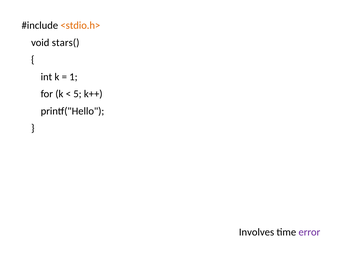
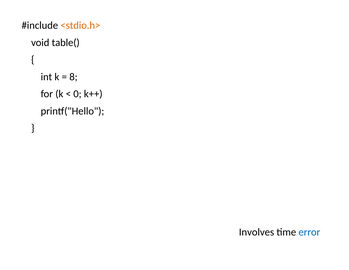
stars(: stars( -> table( (66, 43)
1: 1 -> 8 (73, 77)
5: 5 -> 0 (77, 94)
error colour: purple -> blue (309, 232)
